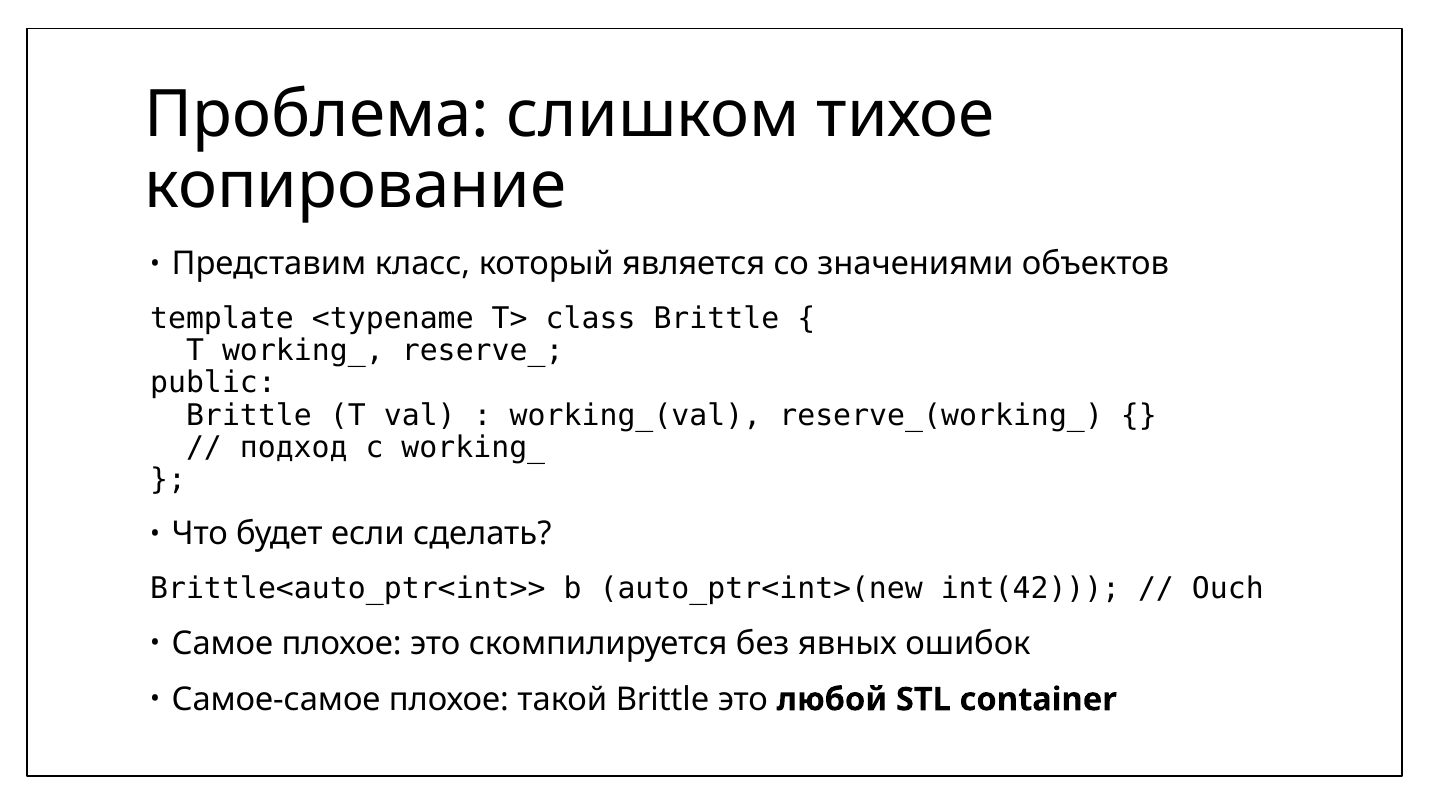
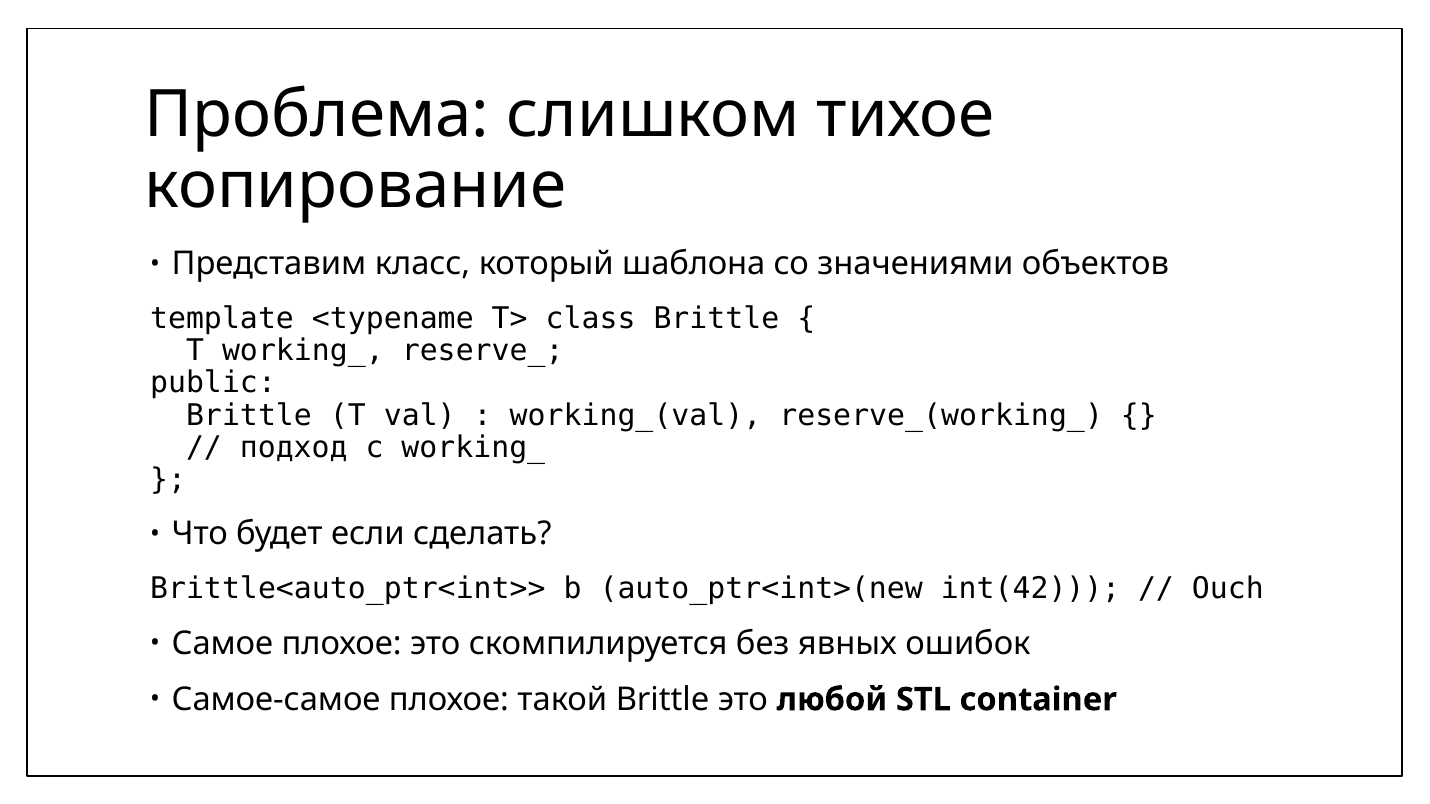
является: является -> шаблона (694, 264)
